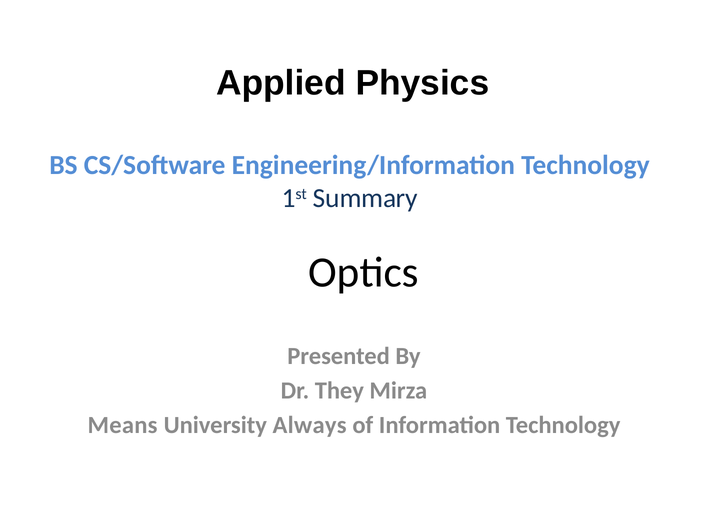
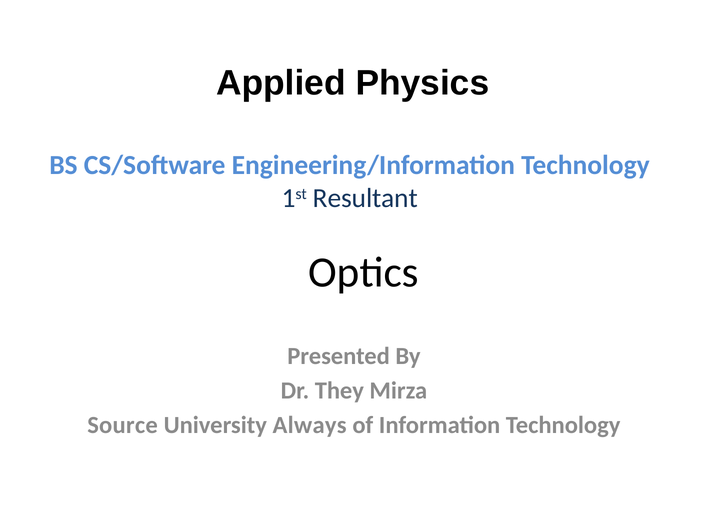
Summary: Summary -> Resultant (365, 198)
Means: Means -> Source (123, 425)
